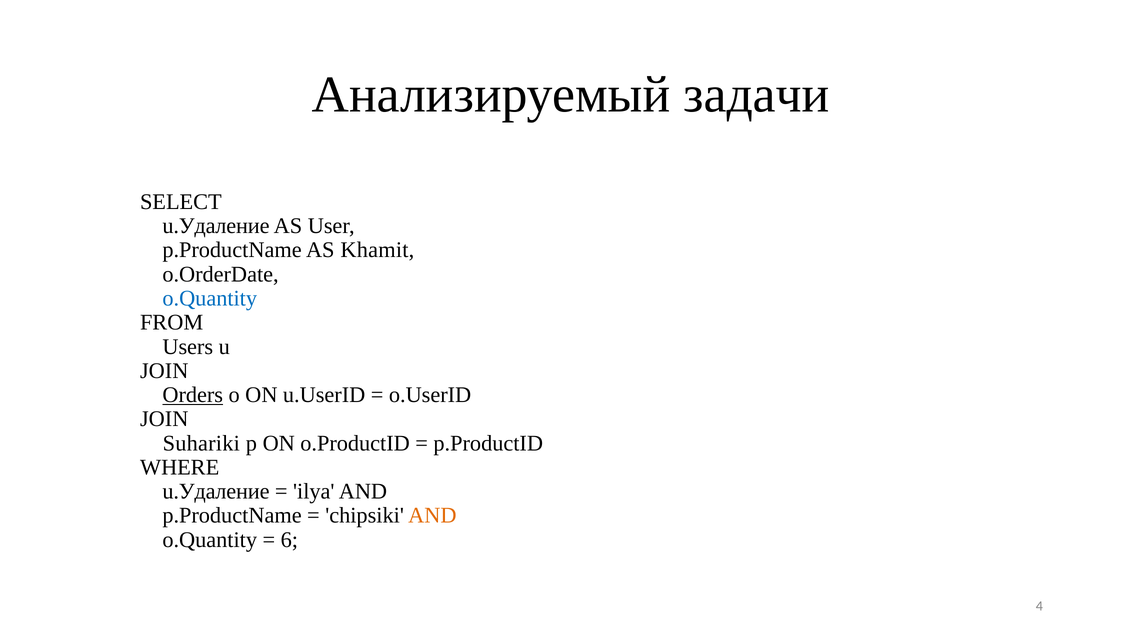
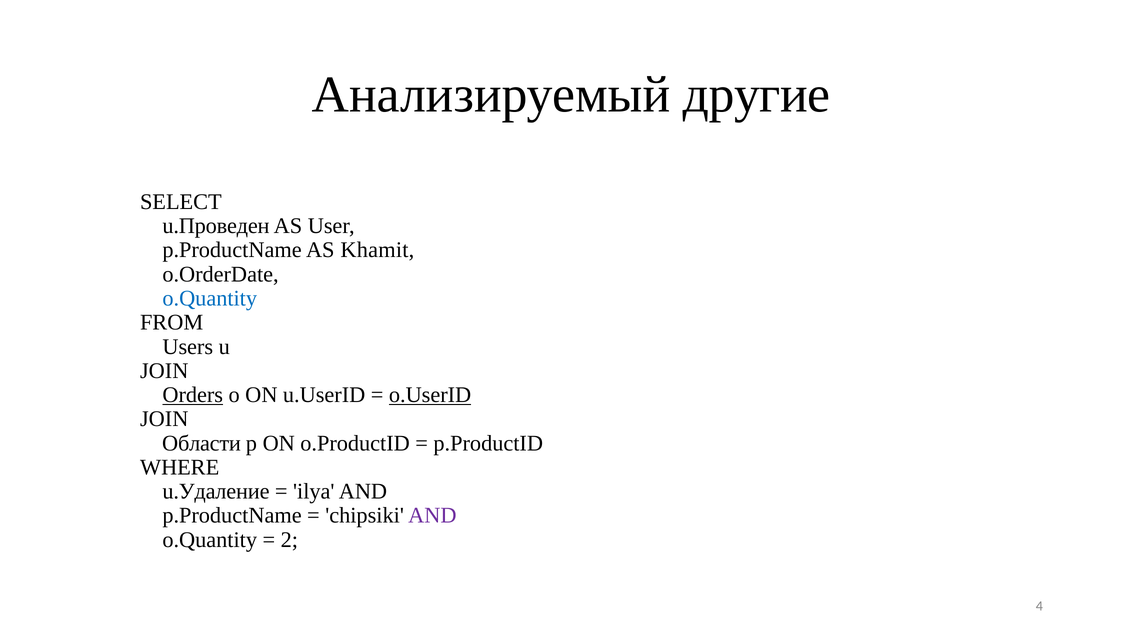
задачи: задачи -> другие (757, 95)
u.Удаление: u.Удаление -> u.Проведен (216, 226)
o.UserID underline: none -> present (430, 395)
Suhariki: Suhariki -> Области (201, 443)
AND colour: orange -> purple (432, 516)
6: 6 -> 2 (289, 540)
